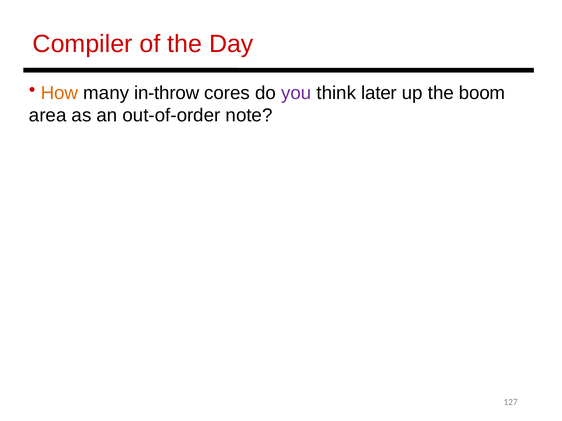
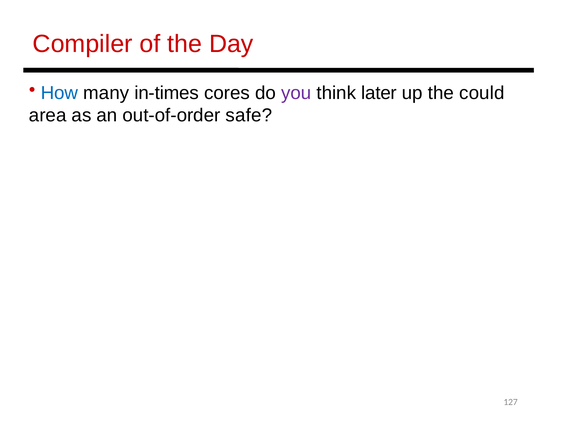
How colour: orange -> blue (59, 93)
in-throw: in-throw -> in-times (167, 93)
boom: boom -> could (482, 93)
note: note -> safe (249, 116)
